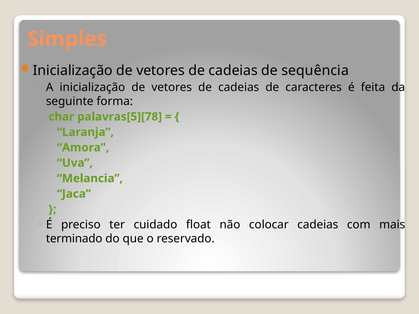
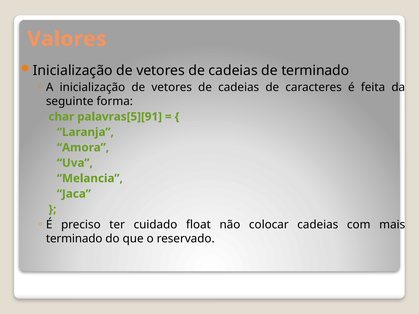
Simples: Simples -> Valores (67, 39)
de sequência: sequência -> terminado (315, 71)
palavras[5][78: palavras[5][78 -> palavras[5][91 (120, 117)
